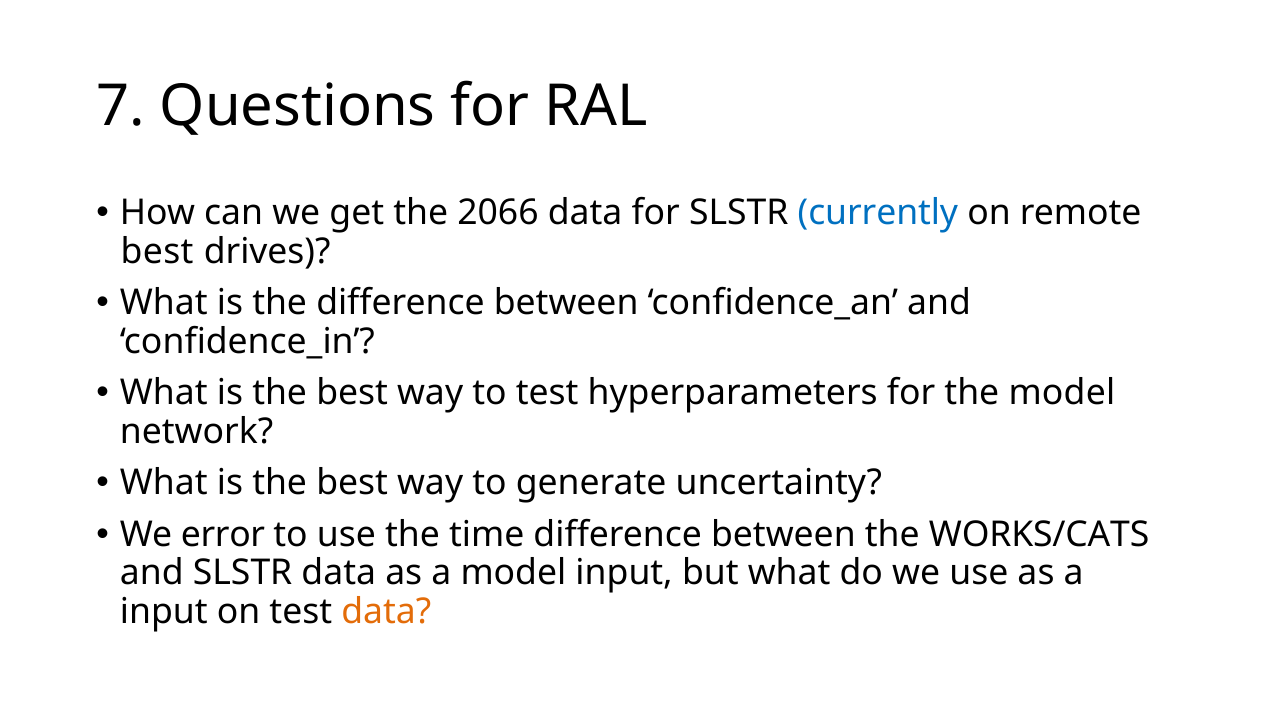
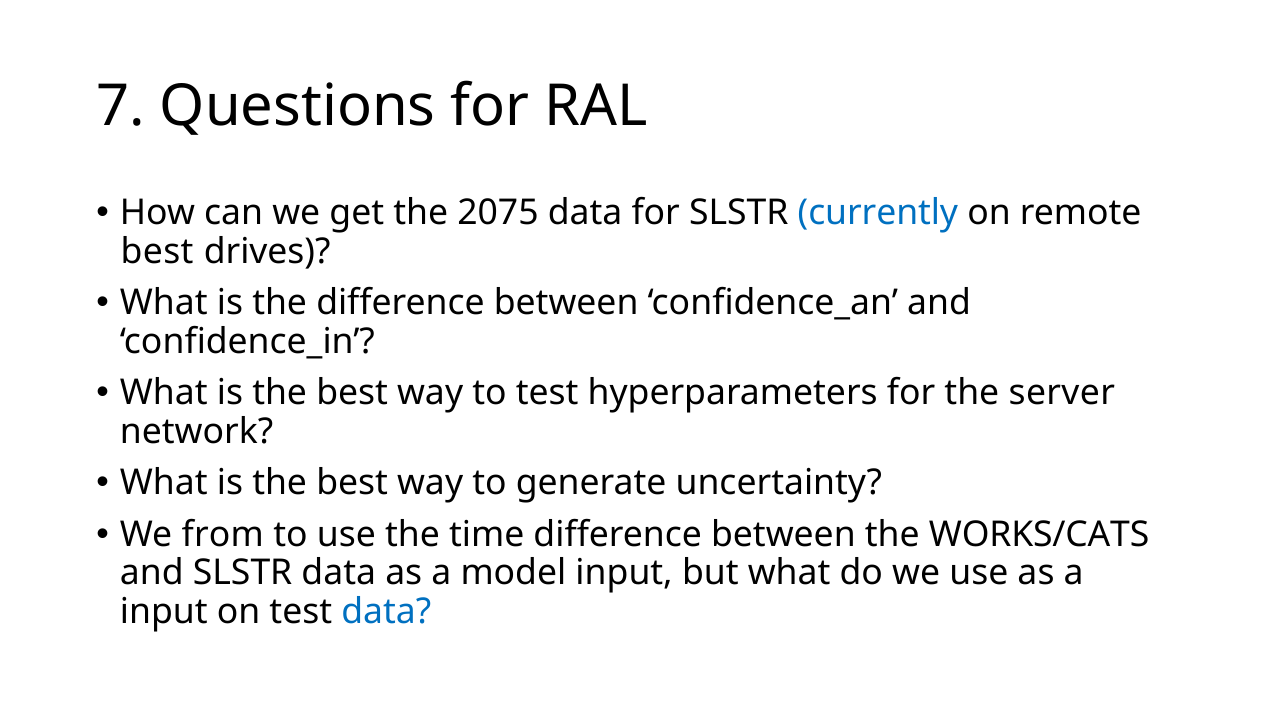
2066: 2066 -> 2075 (498, 213)
the model: model -> server (1062, 393)
error: error -> from (223, 534)
data colour: orange -> blue (386, 611)
